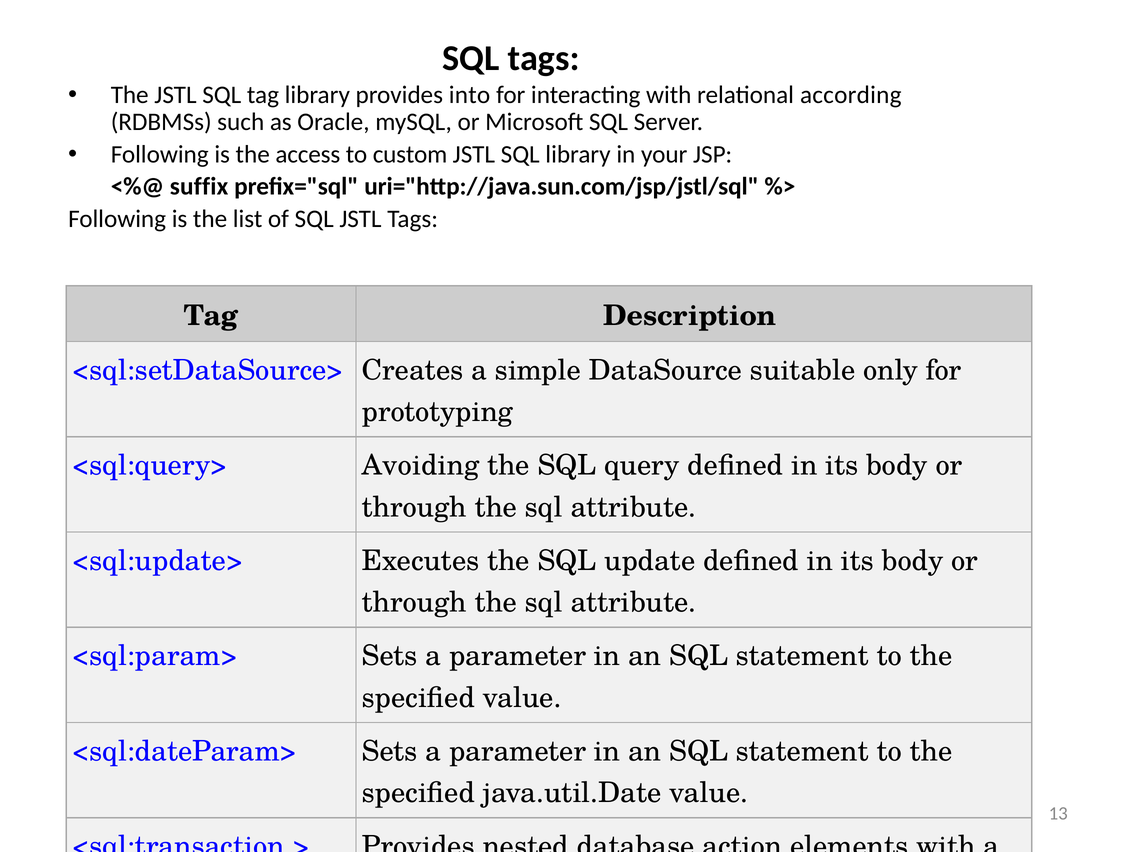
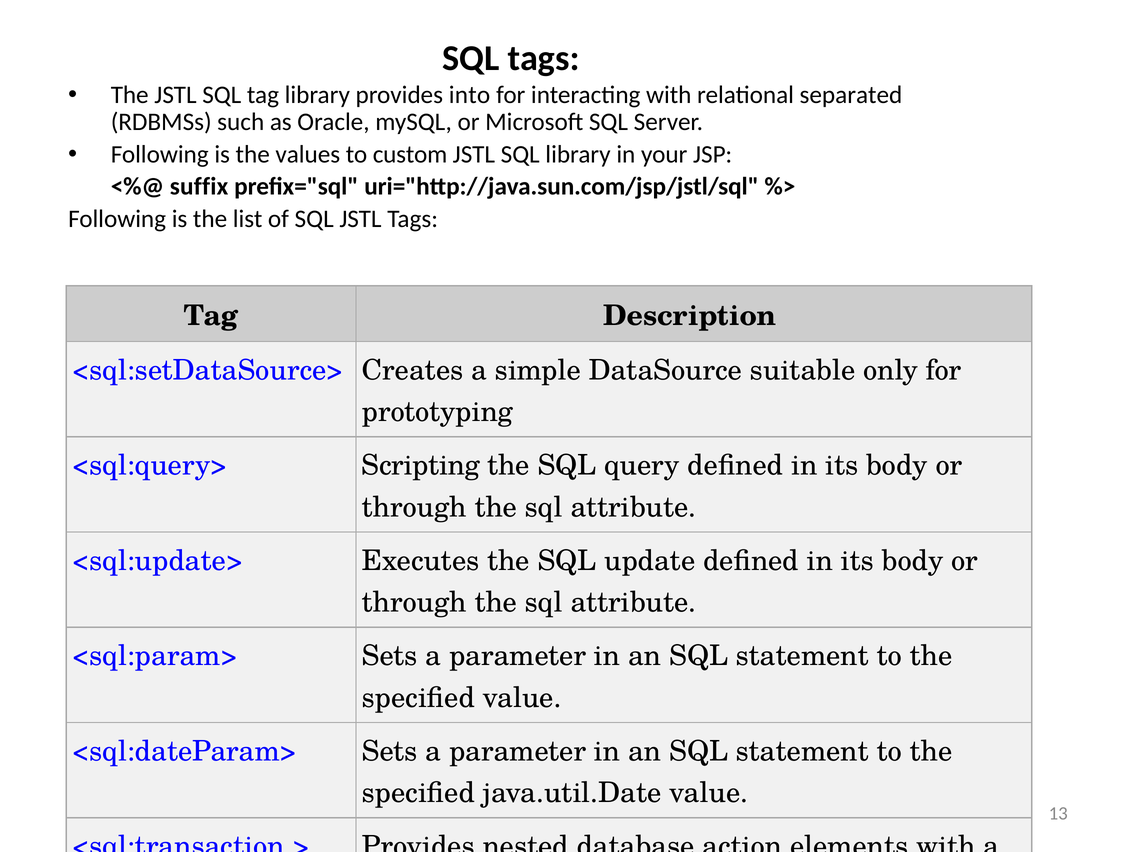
according: according -> separated (851, 95)
access: access -> values (308, 154)
Avoiding: Avoiding -> Scripting (421, 466)
